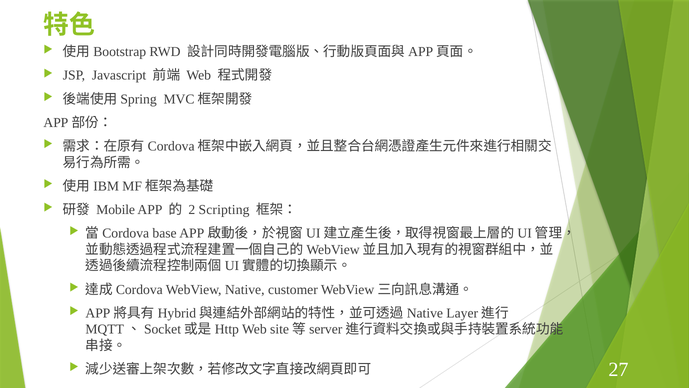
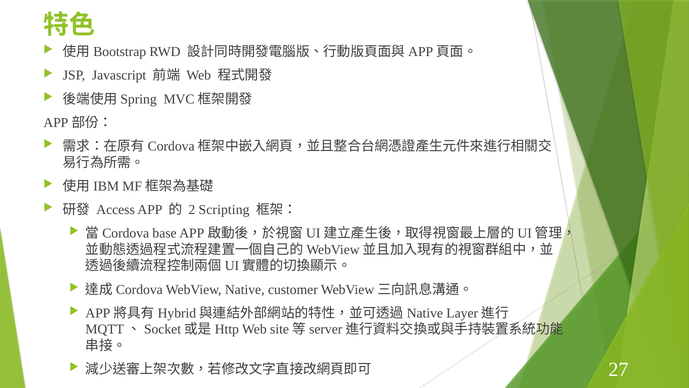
Mobile: Mobile -> Access (116, 209)
